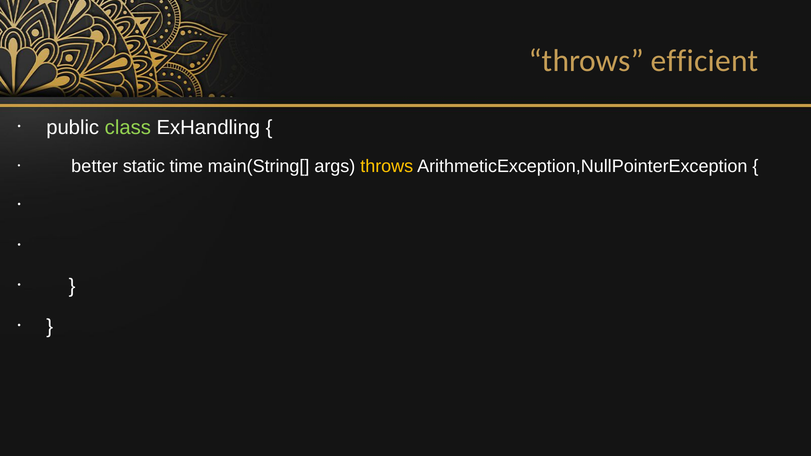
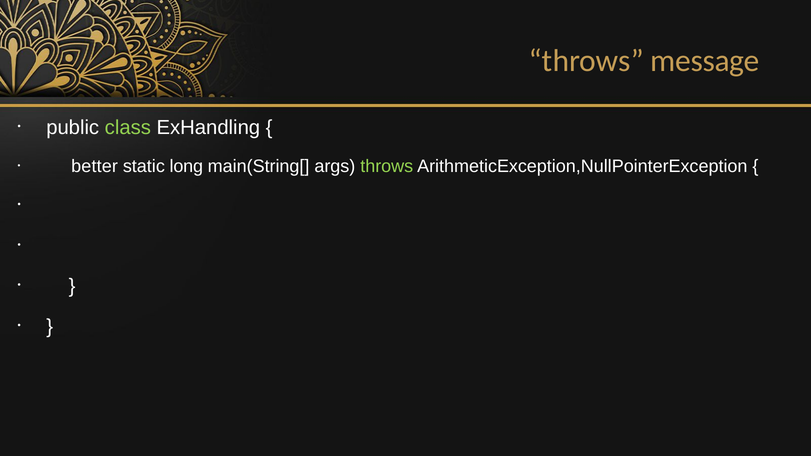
efficient: efficient -> message (705, 61)
time: time -> long (186, 167)
throws colour: yellow -> light green (387, 167)
